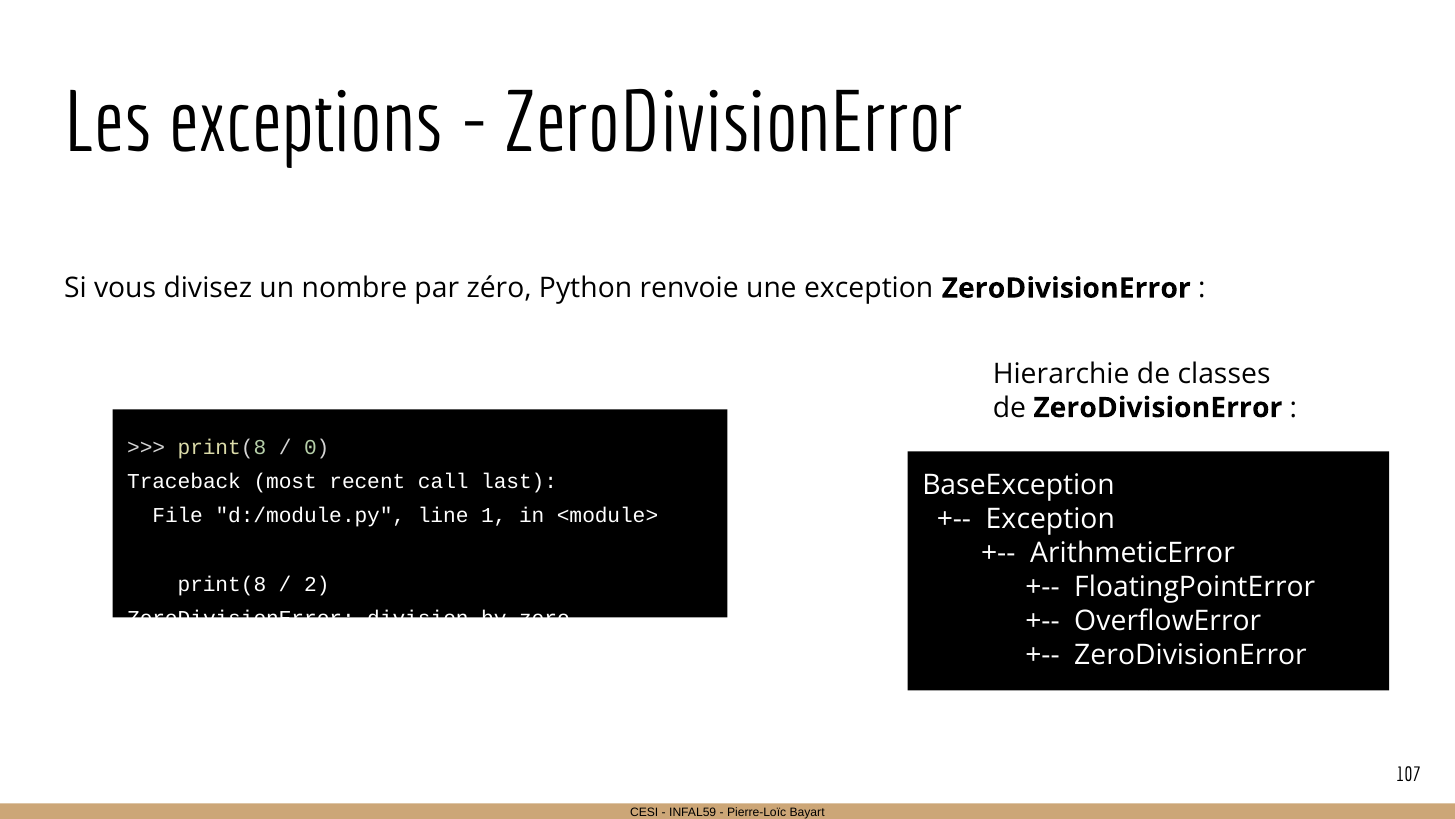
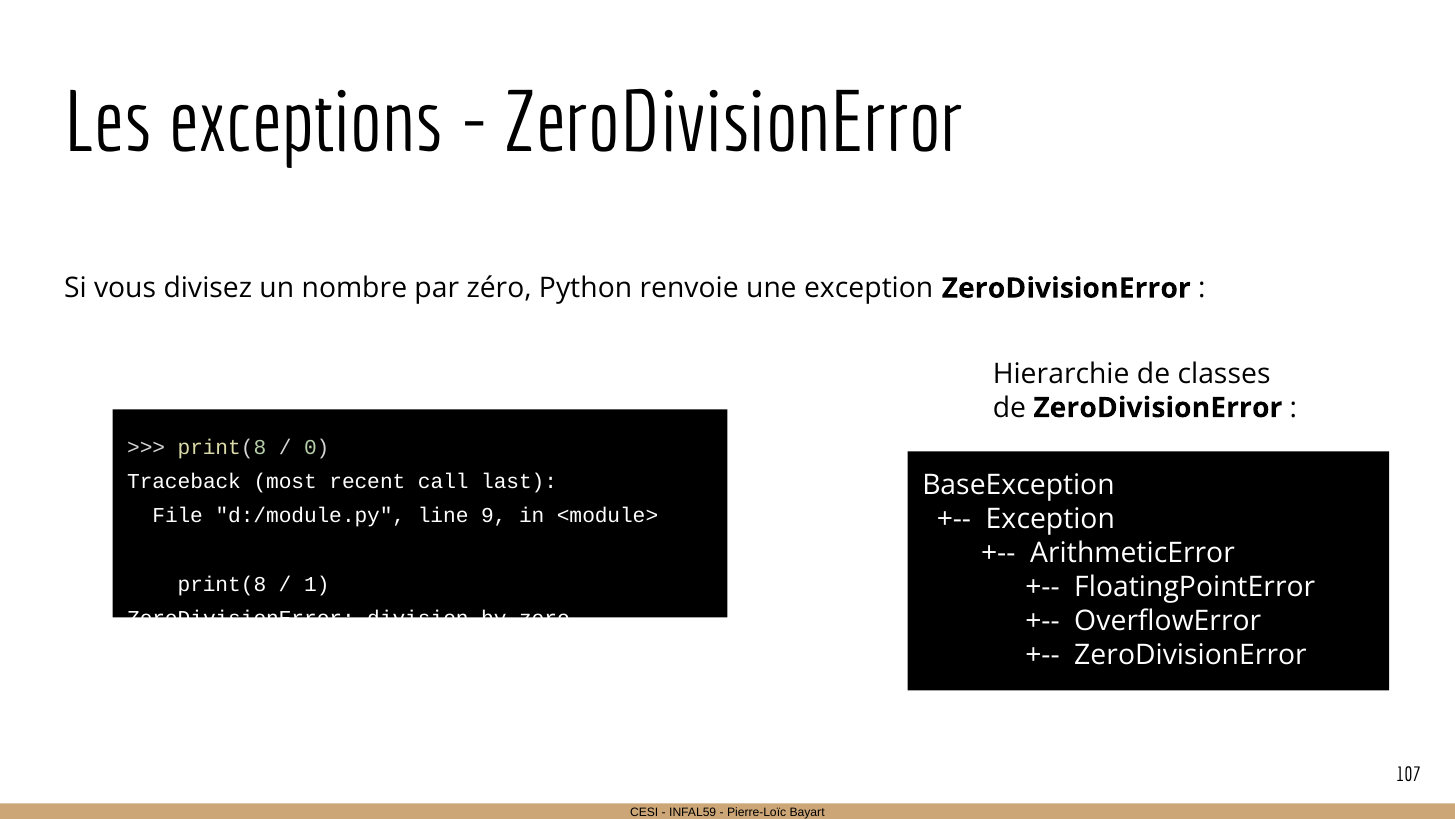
1: 1 -> 9 (494, 515)
2: 2 -> 1 (317, 584)
